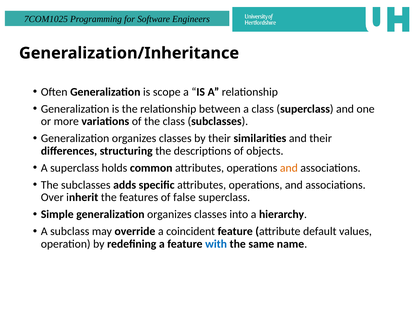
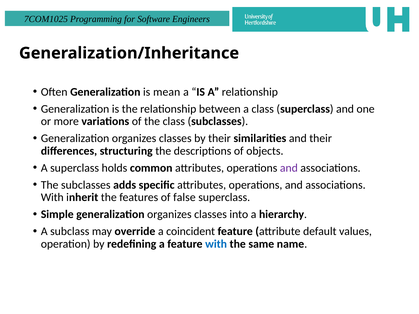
scope: scope -> mean (167, 92)
and colour: orange -> purple (289, 168)
Over: Over -> With (52, 198)
